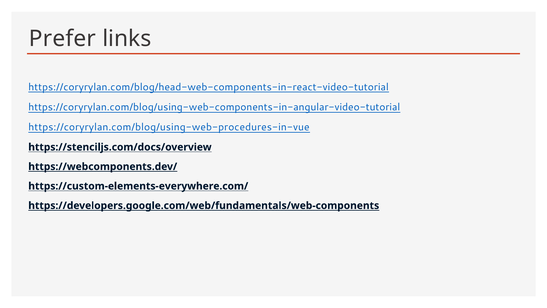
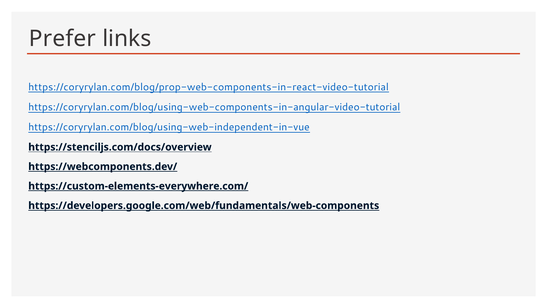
https://coryrylan.com/blog/head-web-components-in-react-video-tutorial: https://coryrylan.com/blog/head-web-components-in-react-video-tutorial -> https://coryrylan.com/blog/prop-web-components-in-react-video-tutorial (209, 87)
https://coryrylan.com/blog/using-web-procedures-in-vue: https://coryrylan.com/blog/using-web-procedures-in-vue -> https://coryrylan.com/blog/using-web-independent-in-vue (169, 127)
https://custom-elements-everywhere.com/ underline: none -> present (138, 186)
